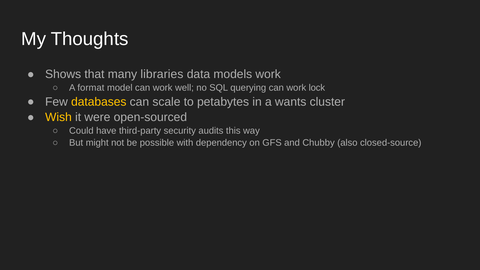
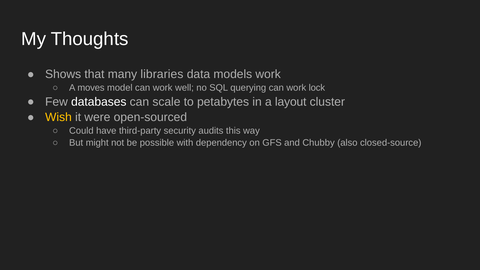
format: format -> moves (91, 88)
databases colour: yellow -> white (99, 102)
wants: wants -> layout (291, 102)
